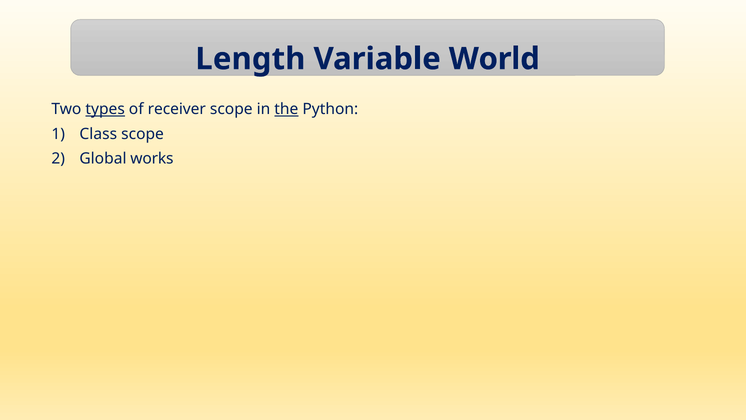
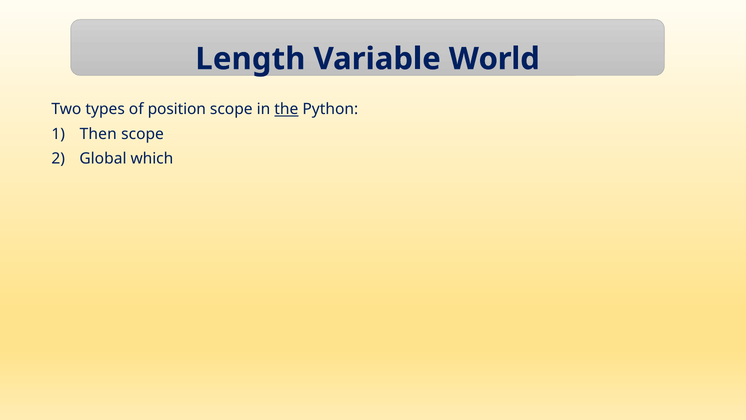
types underline: present -> none (105, 109)
receiver: receiver -> position (177, 109)
Class: Class -> Then (98, 134)
works: works -> which (152, 158)
